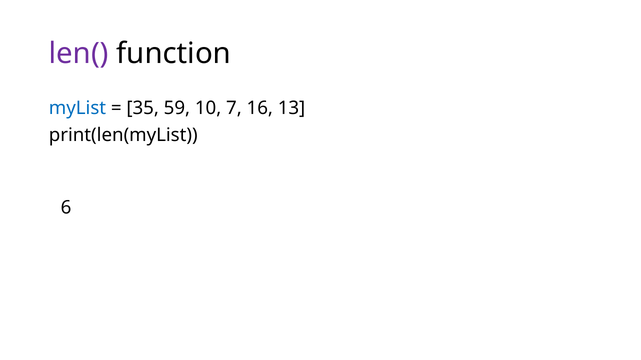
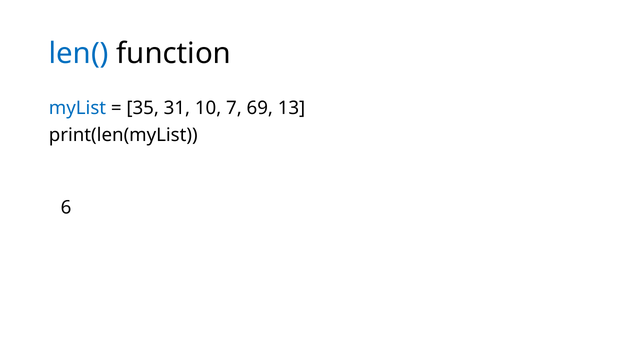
len( colour: purple -> blue (79, 54)
59: 59 -> 31 (177, 108)
16: 16 -> 69 (260, 108)
